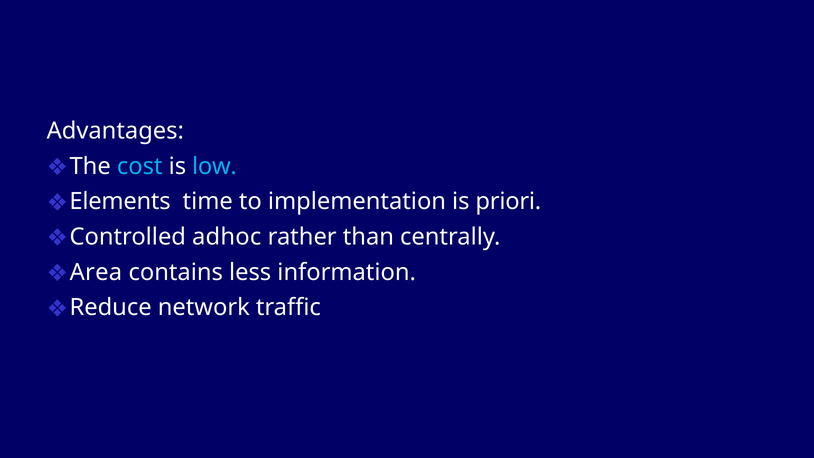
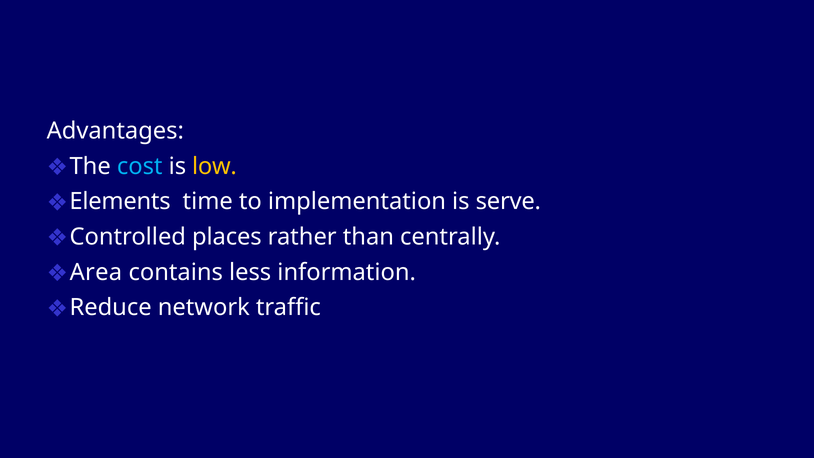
low colour: light blue -> yellow (214, 166)
priori: priori -> serve (508, 202)
adhoc: adhoc -> places (227, 237)
